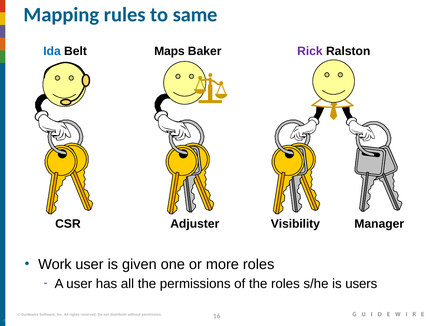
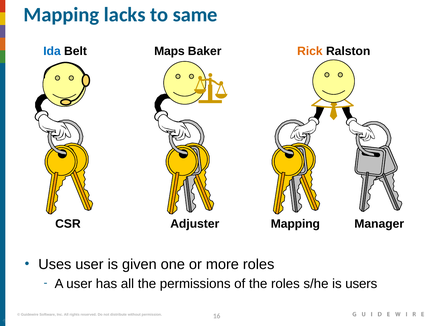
rules: rules -> lacks (125, 15)
Rick colour: purple -> orange (310, 51)
Visibility: Visibility -> Mapping (295, 224)
Work: Work -> Uses (55, 265)
